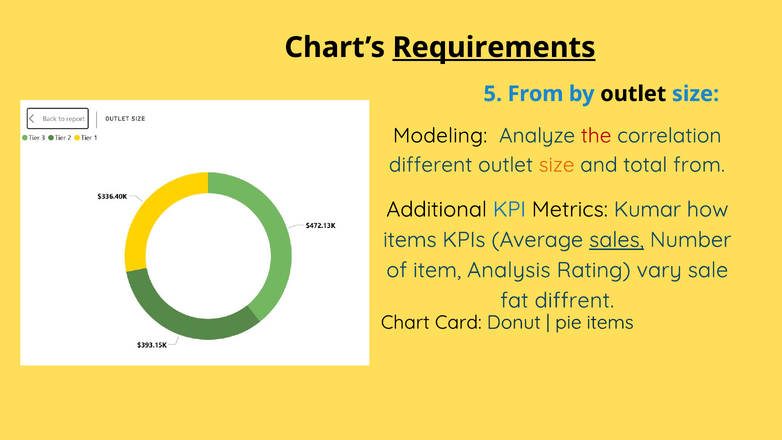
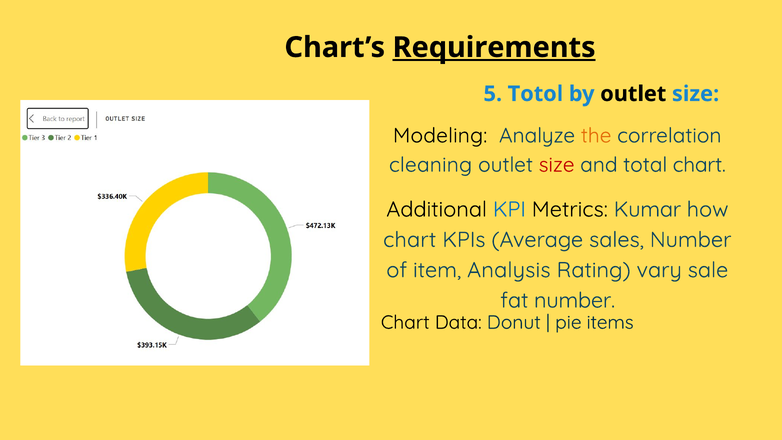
5 From: From -> Totol (535, 94)
the colour: red -> orange (596, 136)
different: different -> cleaning (430, 165)
size colour: orange -> red (557, 165)
total from: from -> chart (699, 165)
items: items -> chart (410, 240)
sales underline: present -> none (617, 240)
fat diffrent: diffrent -> number (575, 300)
Card: Card -> Data (458, 322)
